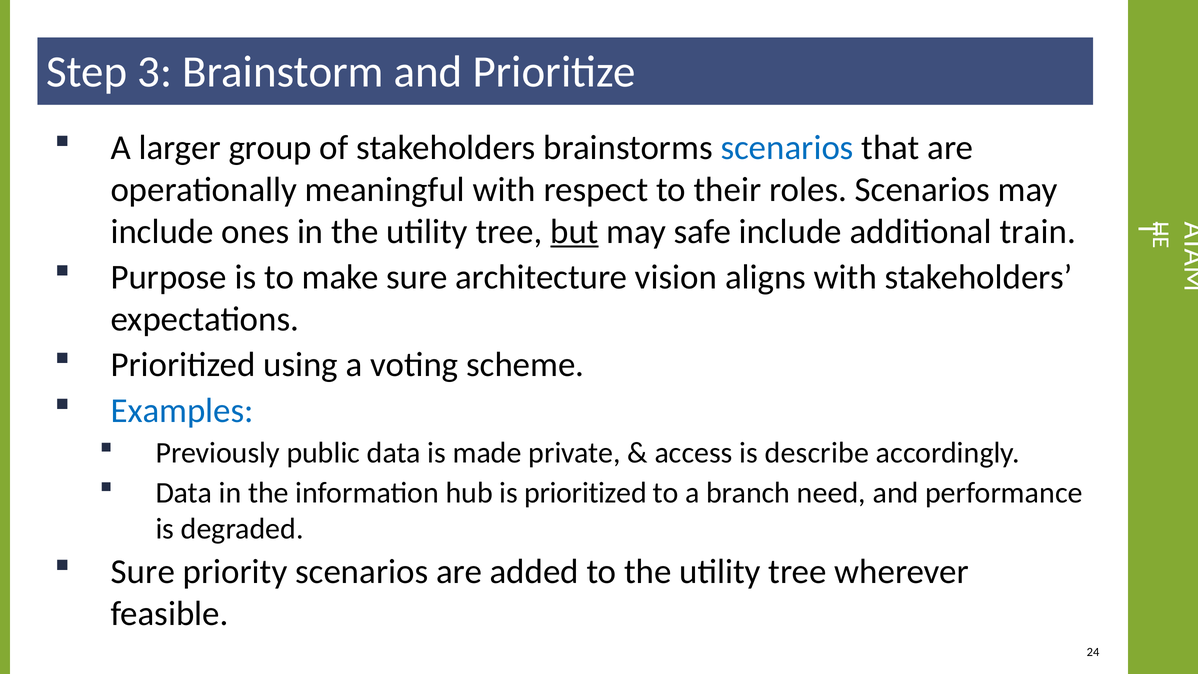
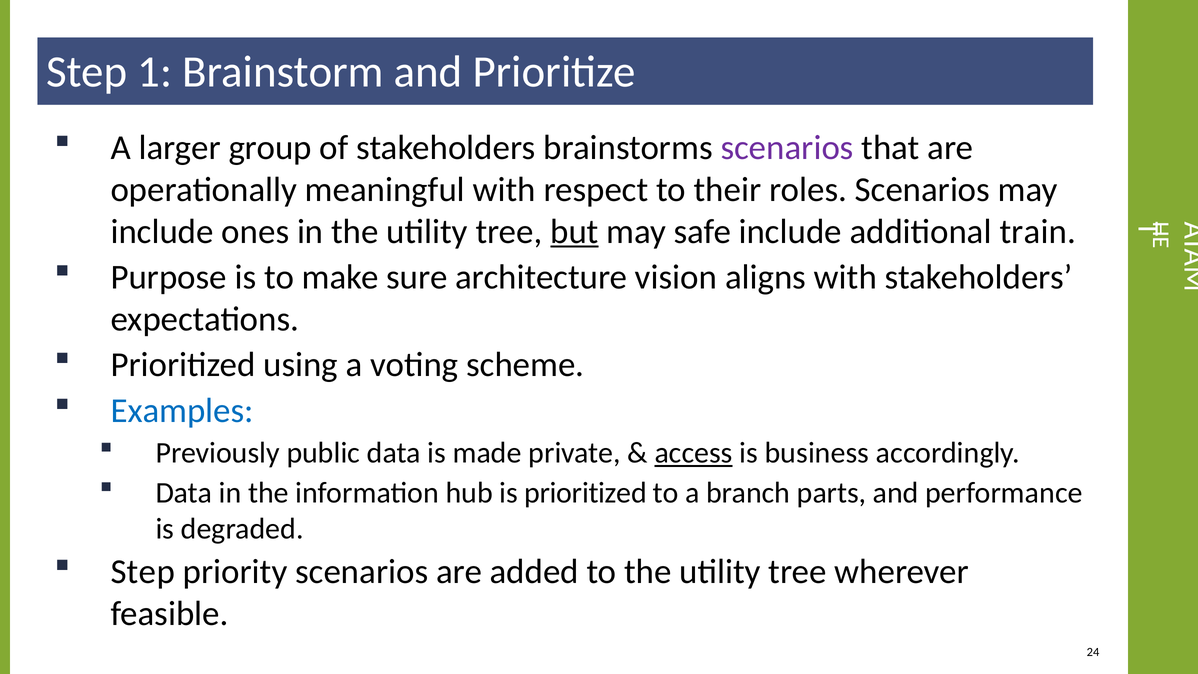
3: 3 -> 1 (155, 72)
scenarios colour: blue -> purple (787, 148)
access underline: none -> present (694, 453)
describe: describe -> business (817, 453)
need: need -> parts (832, 493)
Sure: Sure -> Step (143, 572)
